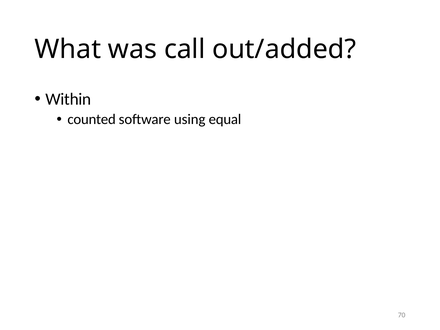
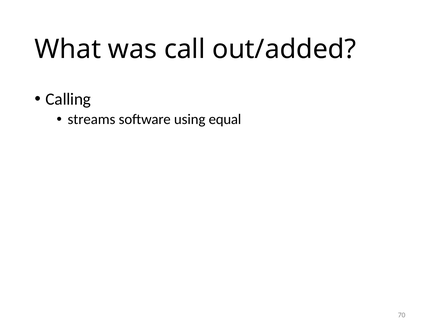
Within: Within -> Calling (68, 99)
counted: counted -> streams (92, 119)
